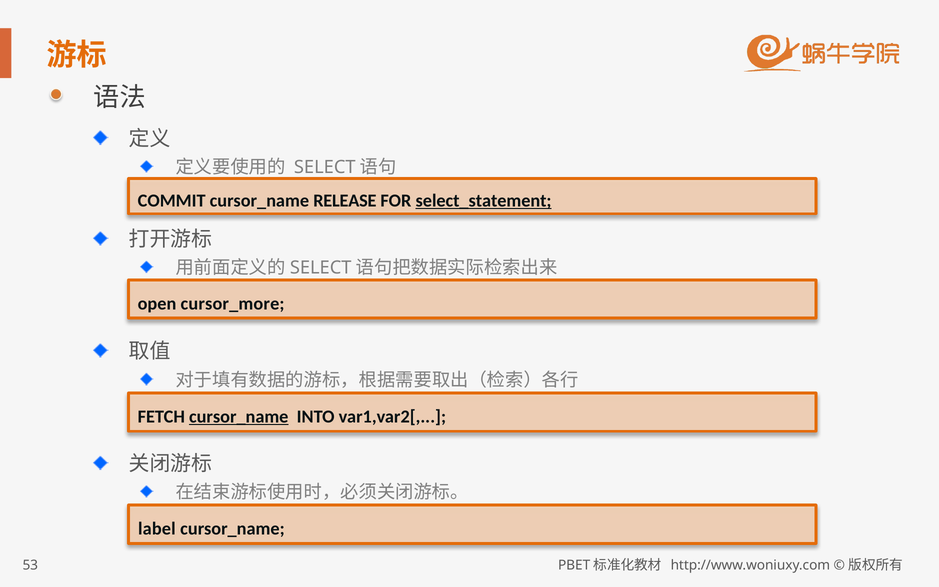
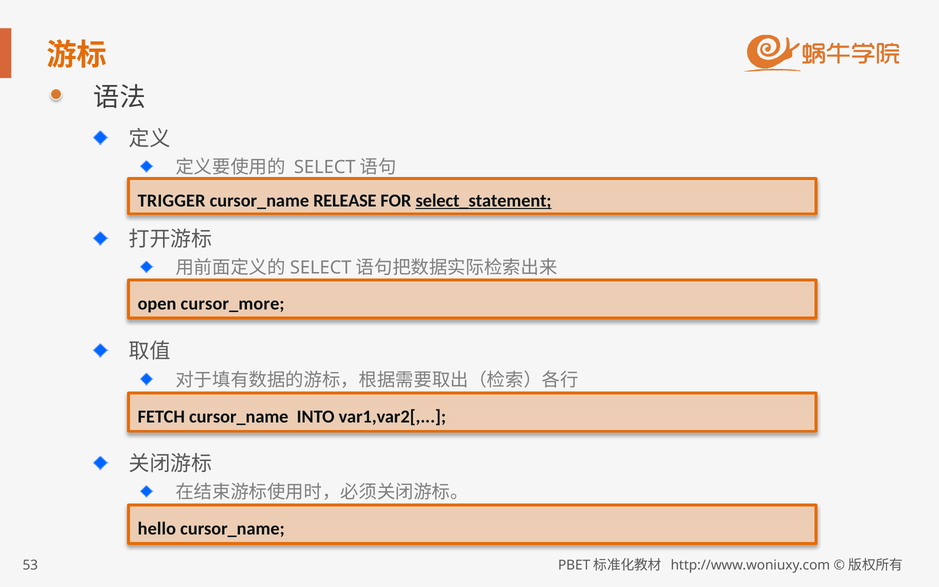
COMMIT: COMMIT -> TRIGGER (172, 201)
cursor_name underline: present -> none (239, 417)
label: label -> hello (157, 529)
